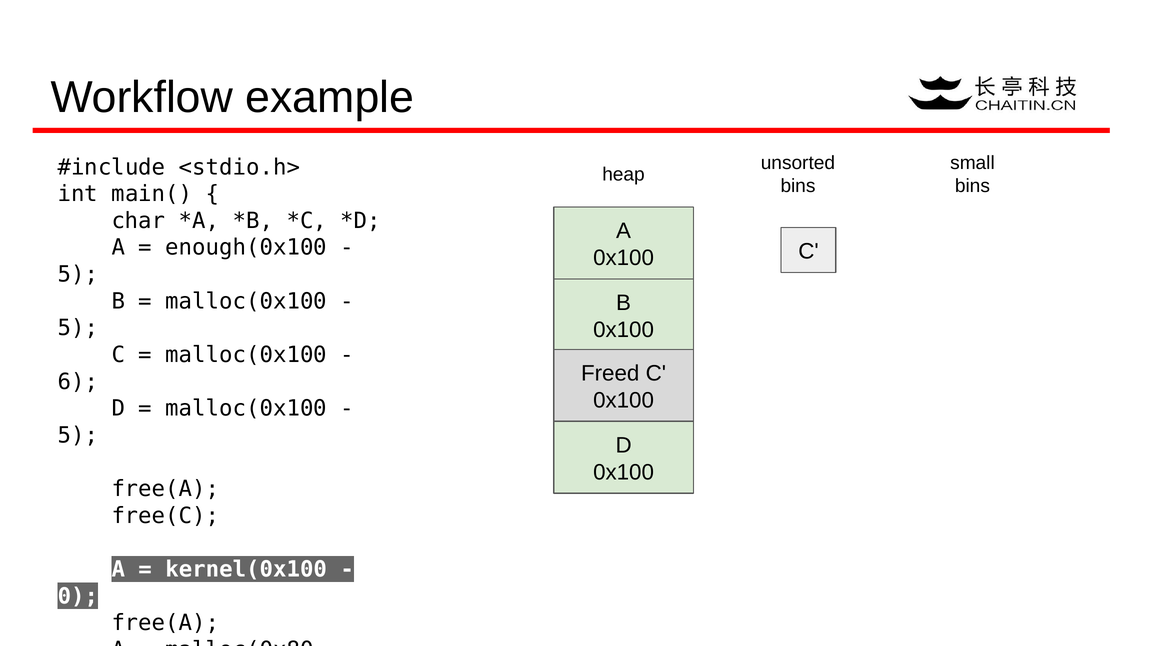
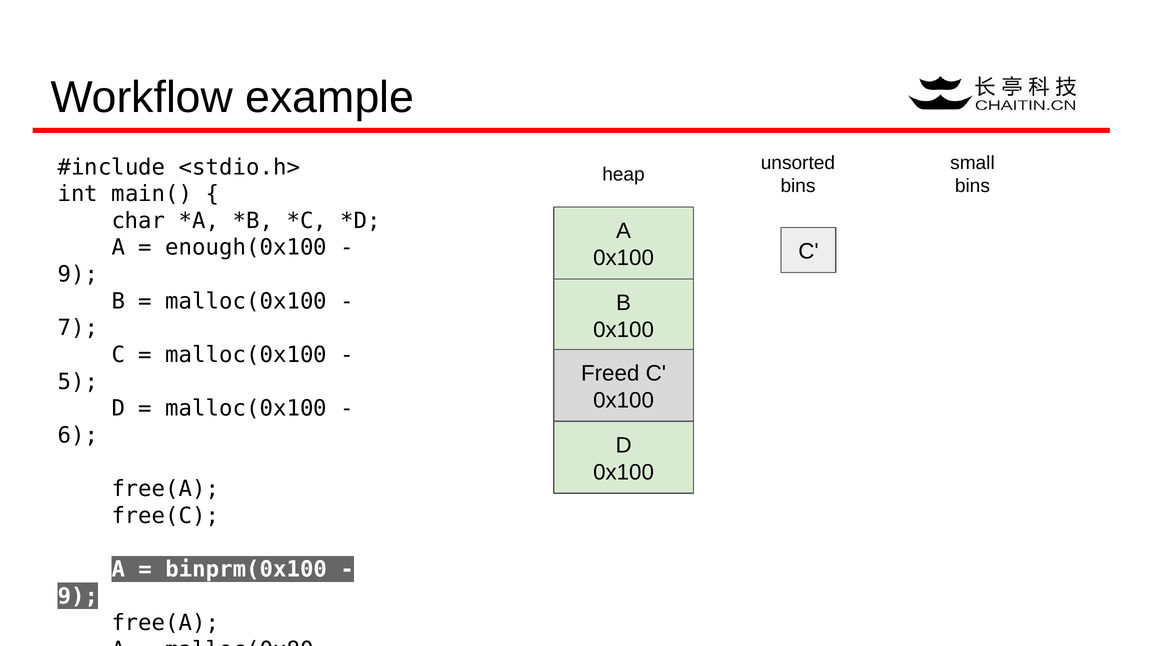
5: 5 -> 9 (78, 275)
5: 5 -> 7 (78, 328)
6: 6 -> 5 (78, 382)
5: 5 -> 6 (78, 435)
kernel(0x100: kernel(0x100 -> binprm(0x100 (246, 570)
0: 0 -> 9 (78, 596)
